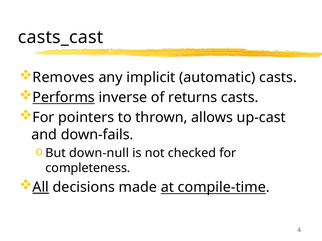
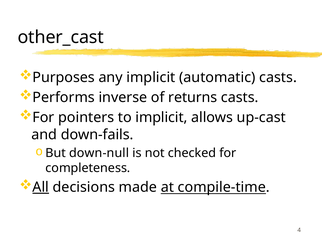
casts_cast: casts_cast -> other_cast (61, 37)
Removes: Removes -> Purposes (64, 78)
Performs underline: present -> none (64, 98)
to thrown: thrown -> implicit (161, 118)
